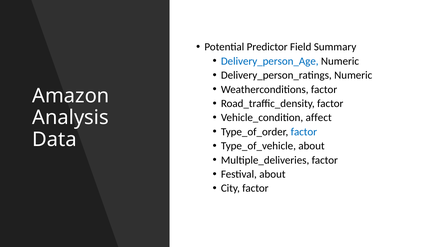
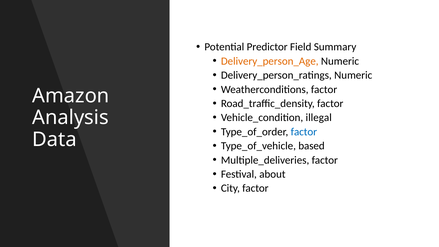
Delivery_person_Age colour: blue -> orange (270, 61)
affect: affect -> illegal (319, 118)
Type_of_vehicle about: about -> based (312, 146)
